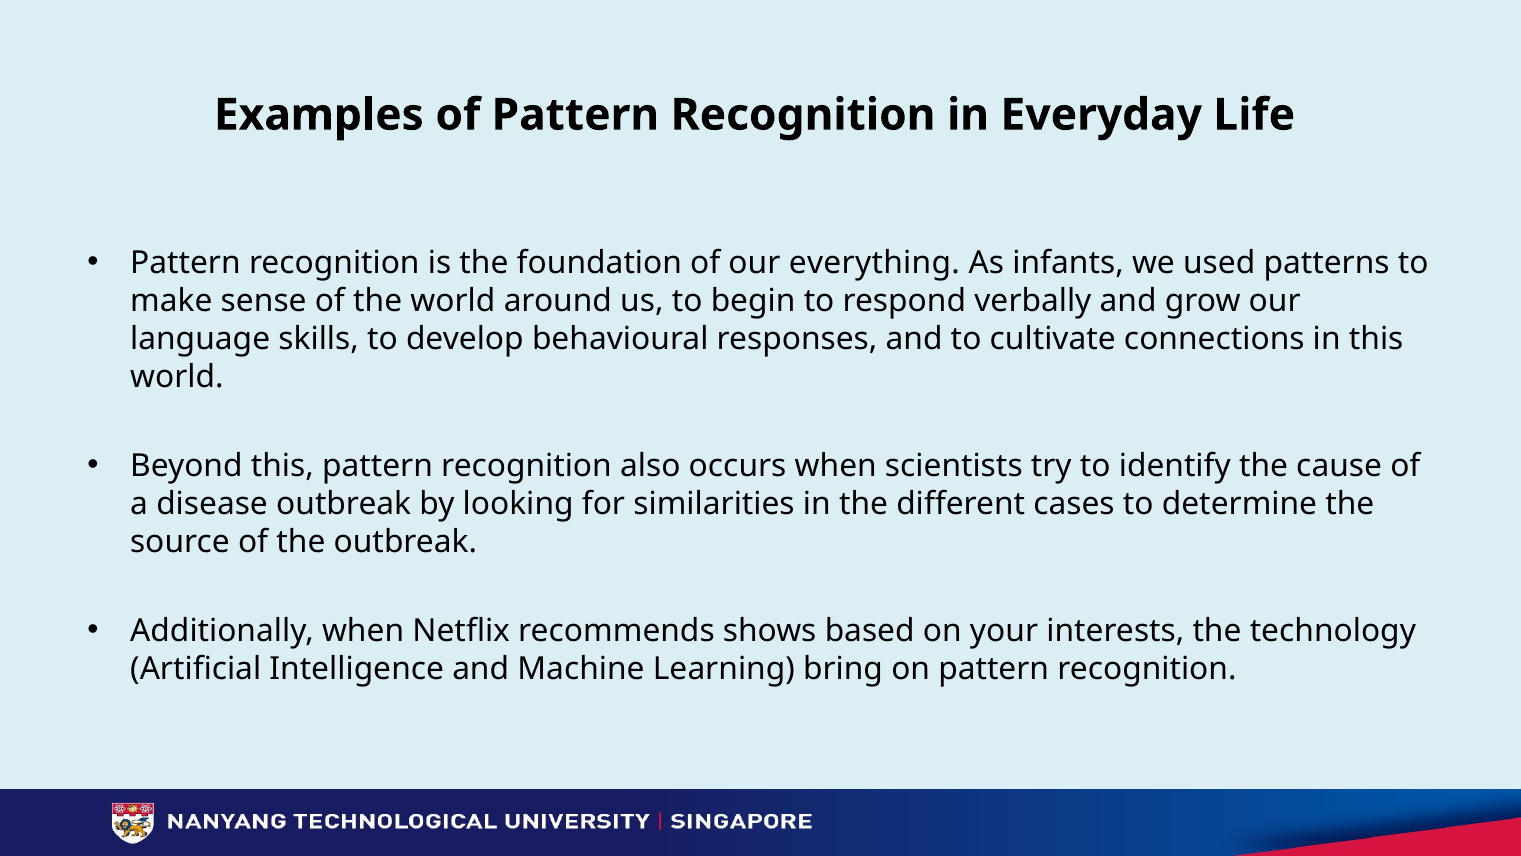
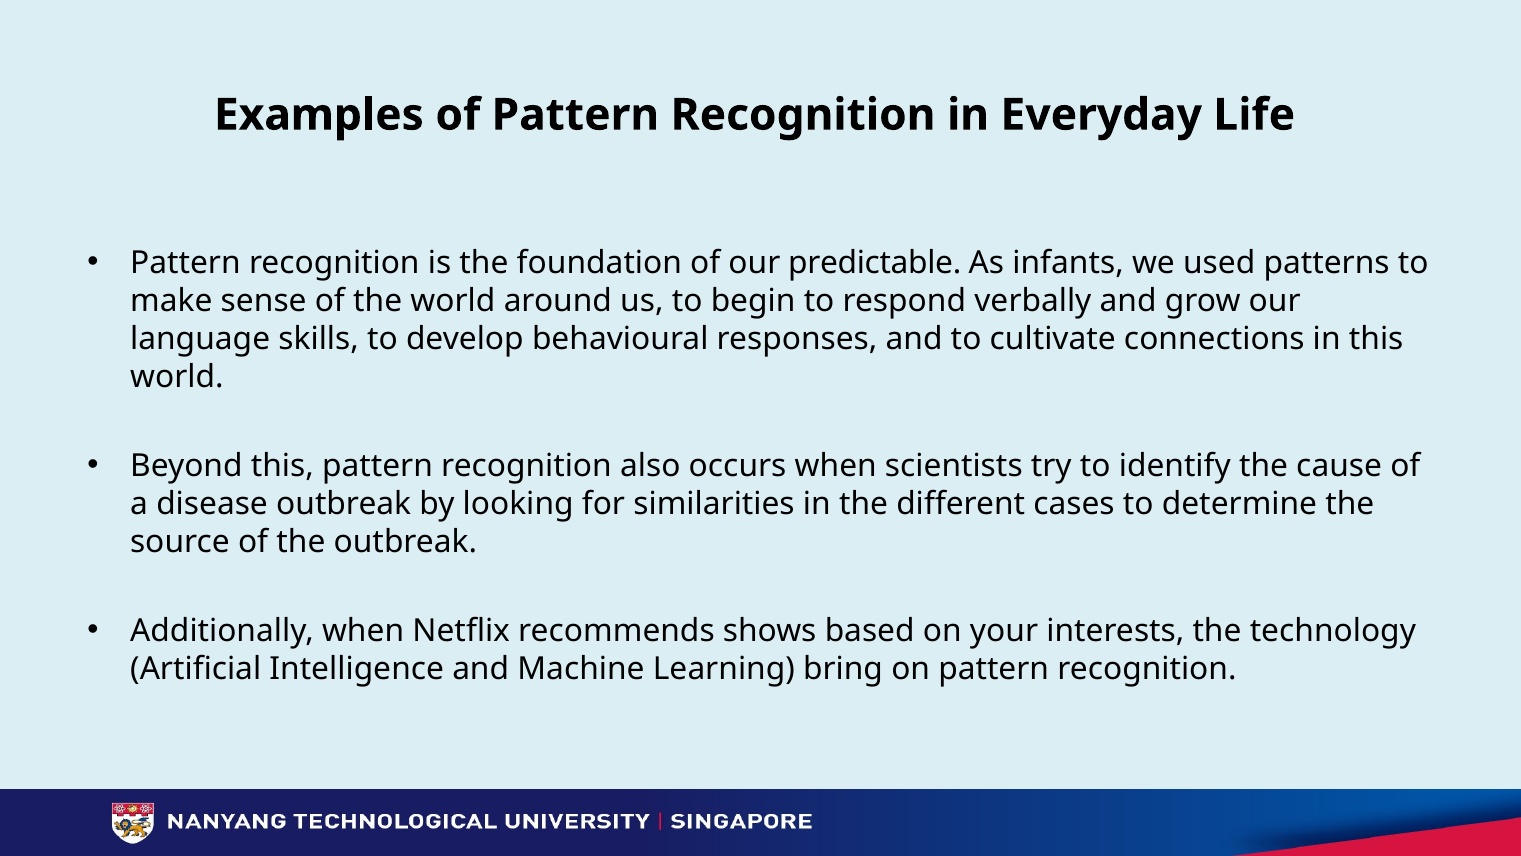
everything: everything -> predictable (875, 263)
